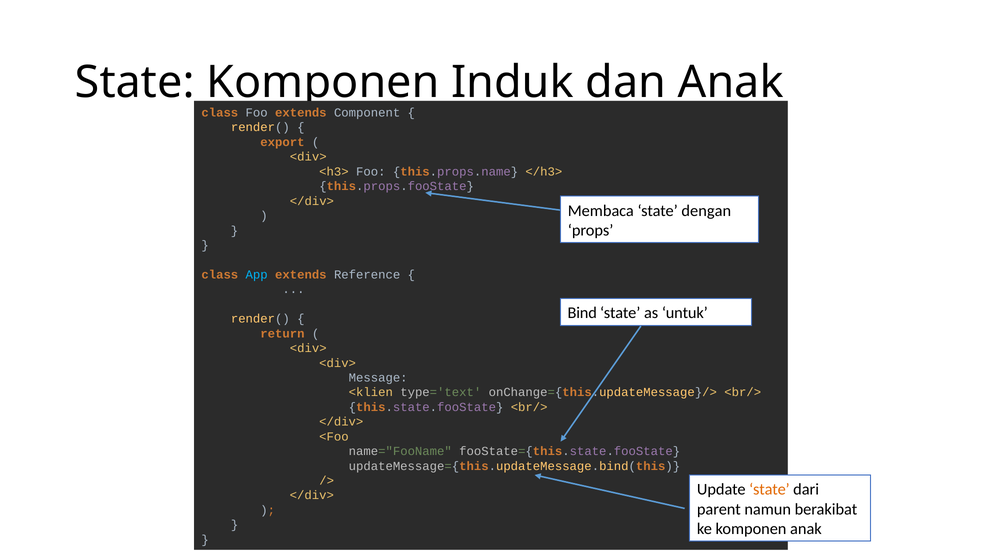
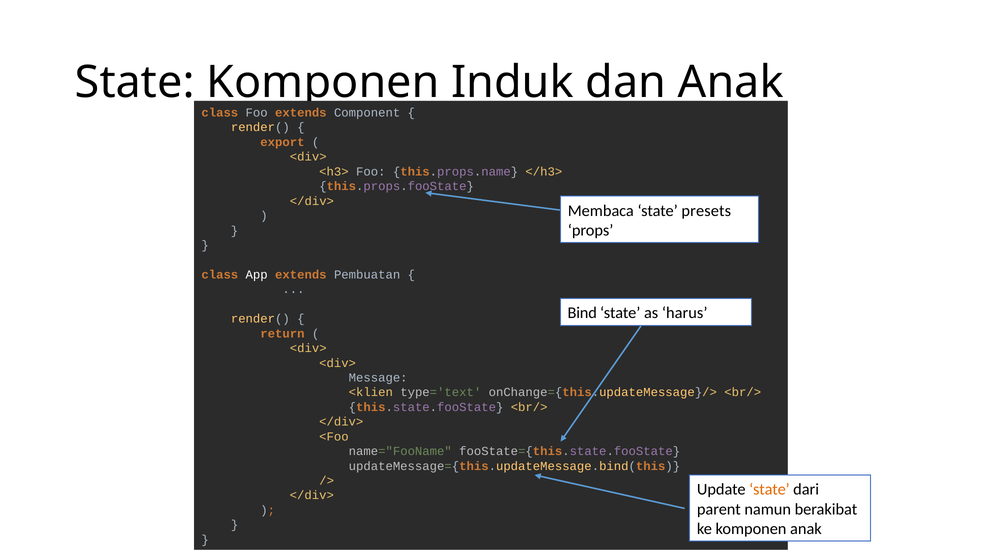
dengan: dengan -> presets (706, 211)
App colour: light blue -> white (257, 275)
Reference: Reference -> Pembuatan (367, 275)
untuk: untuk -> harus (685, 313)
